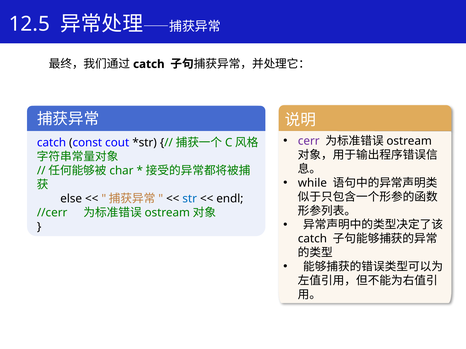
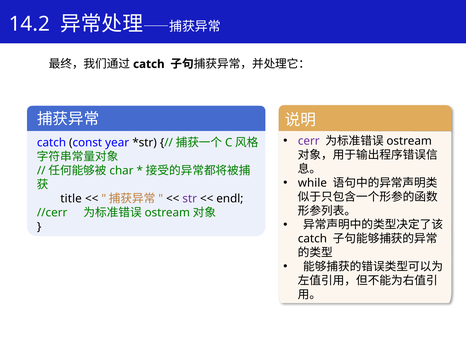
12.5: 12.5 -> 14.2 (29, 24)
cout: cout -> year (117, 143)
else: else -> title (71, 199)
str colour: blue -> purple (190, 199)
